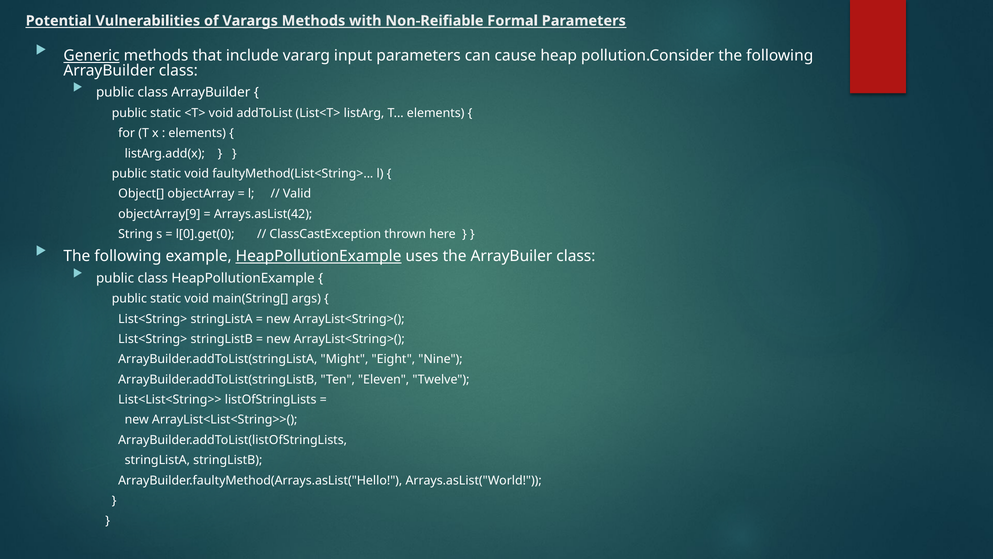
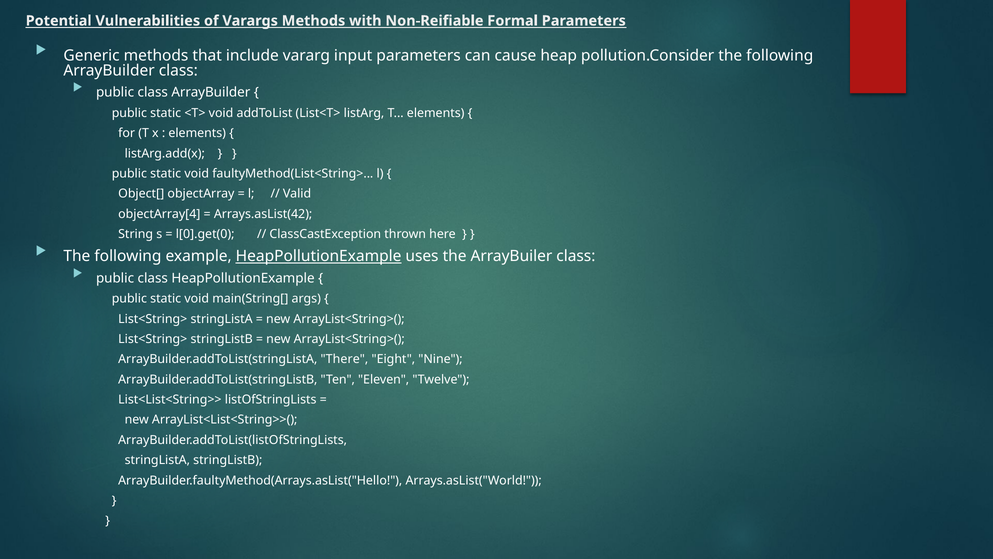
Generic underline: present -> none (92, 56)
objectArray[9: objectArray[9 -> objectArray[4 (159, 214)
Might: Might -> There (344, 359)
